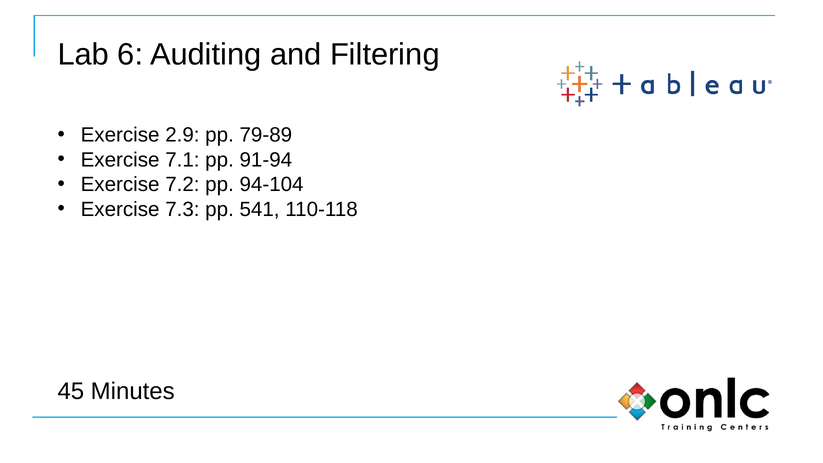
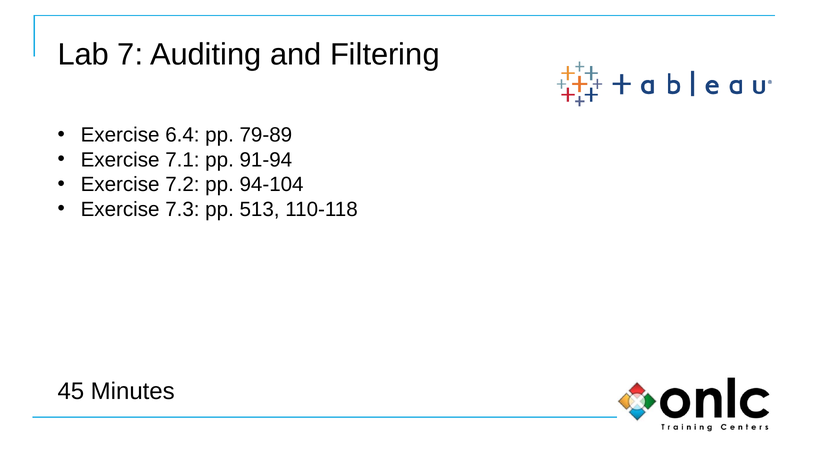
6: 6 -> 7 (130, 55)
2.9: 2.9 -> 6.4 (182, 135)
541: 541 -> 513 (260, 209)
